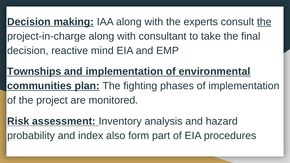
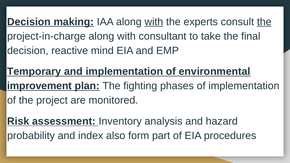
with underline: none -> present (154, 22)
Townships: Townships -> Temporary (34, 72)
communities: communities -> improvement (39, 86)
